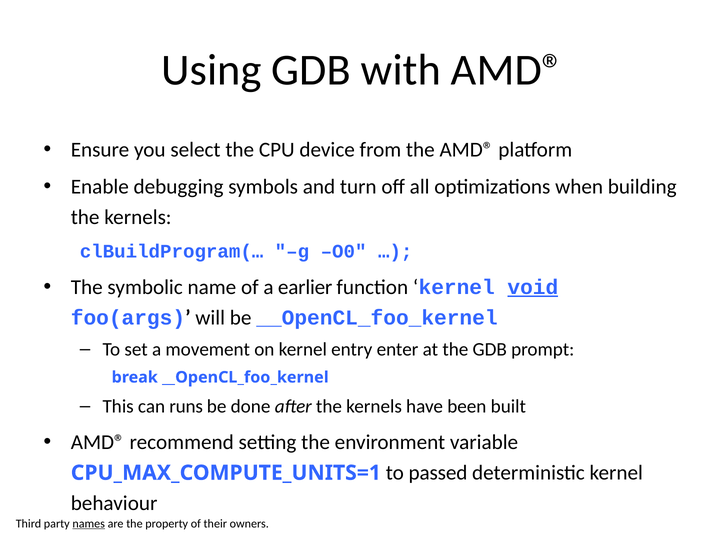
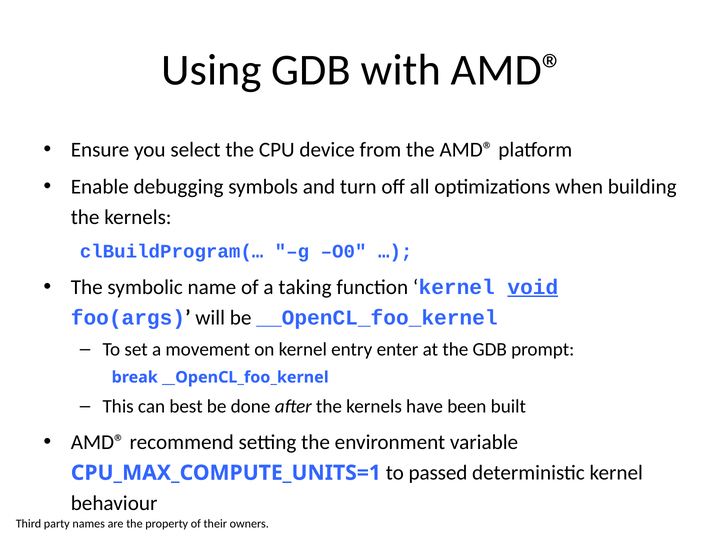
earlier: earlier -> taking (305, 287)
runs: runs -> best (186, 407)
names underline: present -> none (89, 524)
